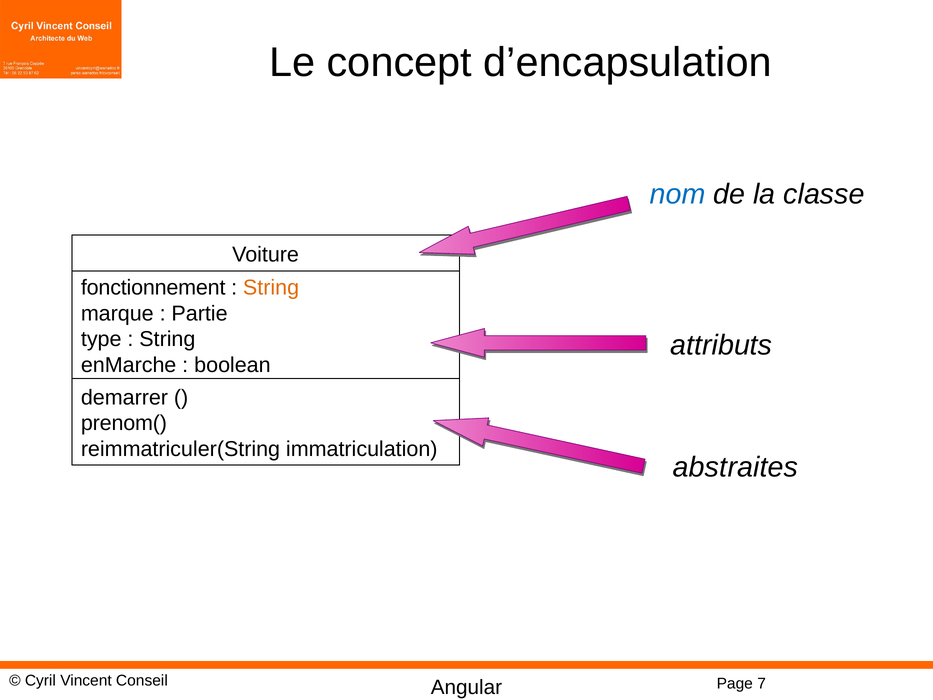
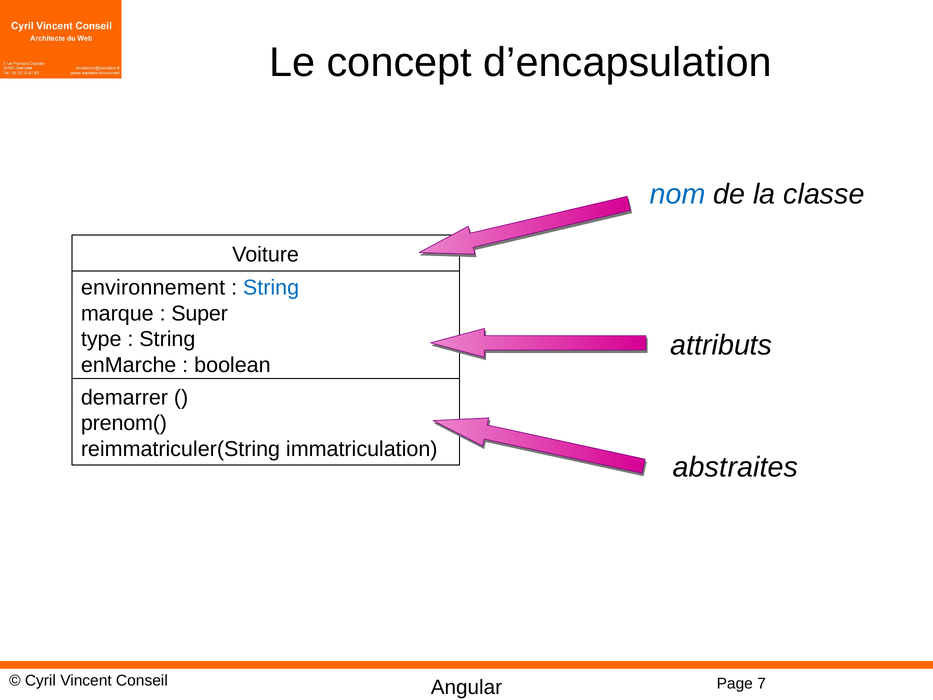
fonctionnement: fonctionnement -> environnement (153, 288)
String colour: orange -> blue (271, 288)
Partie: Partie -> Super (200, 313)
